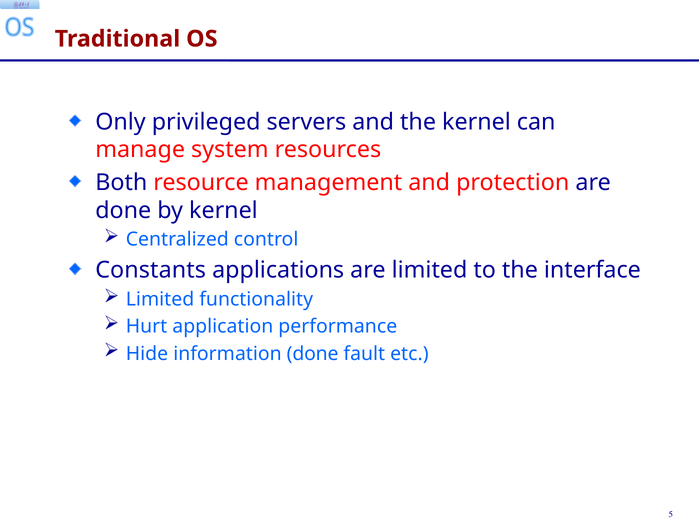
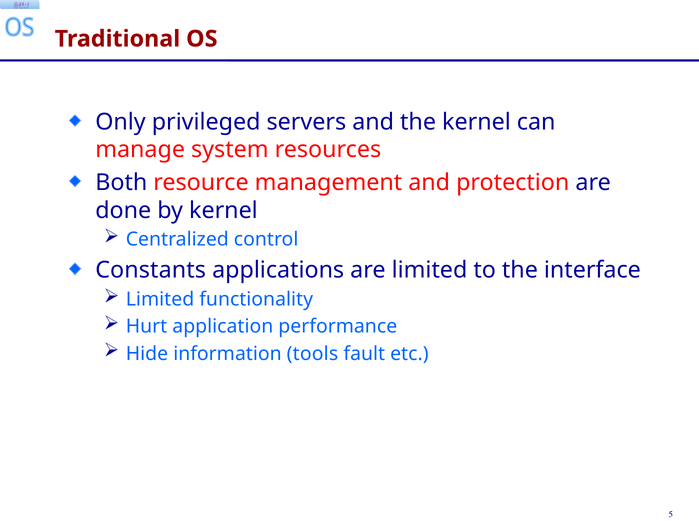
information done: done -> tools (312, 354)
